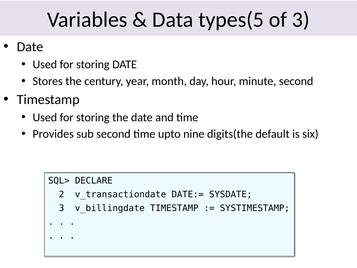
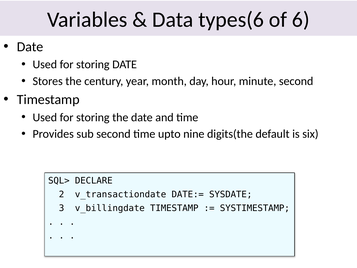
types(5: types(5 -> types(6 (231, 20)
of 3: 3 -> 6 (301, 20)
